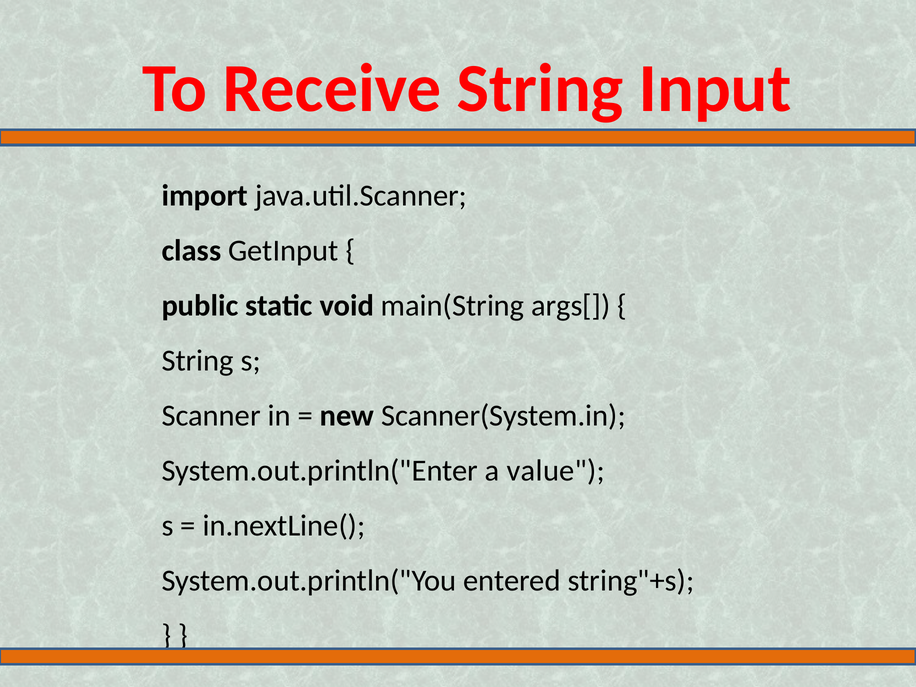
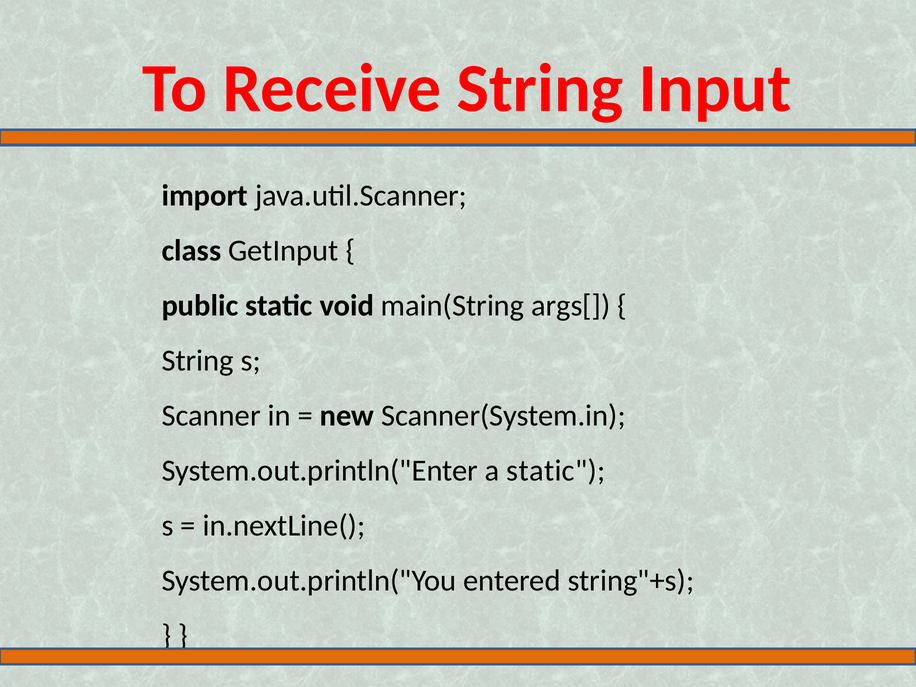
a value: value -> static (556, 471)
